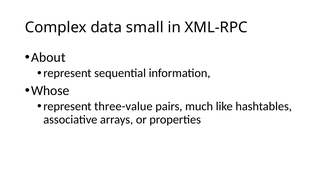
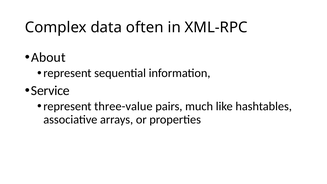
small: small -> often (145, 27)
Whose: Whose -> Service (50, 91)
